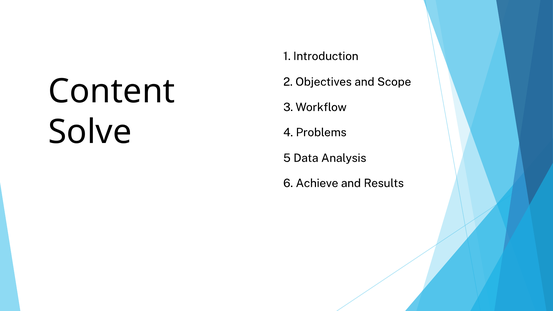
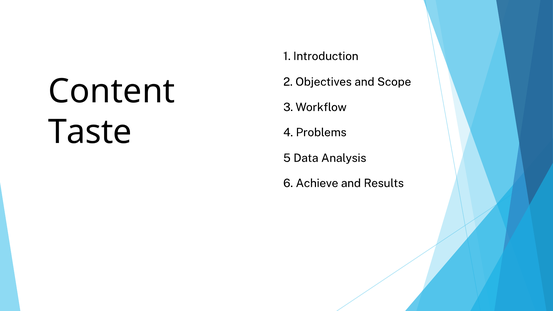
Solve: Solve -> Taste (90, 132)
